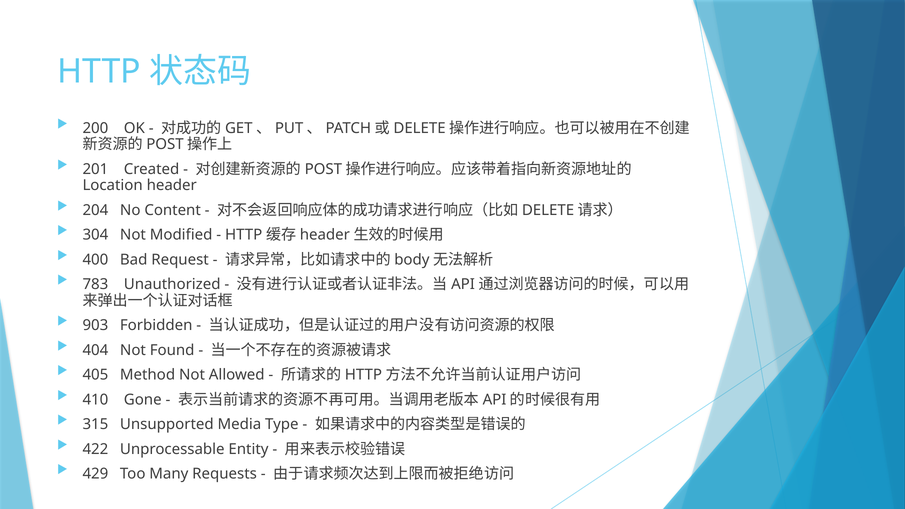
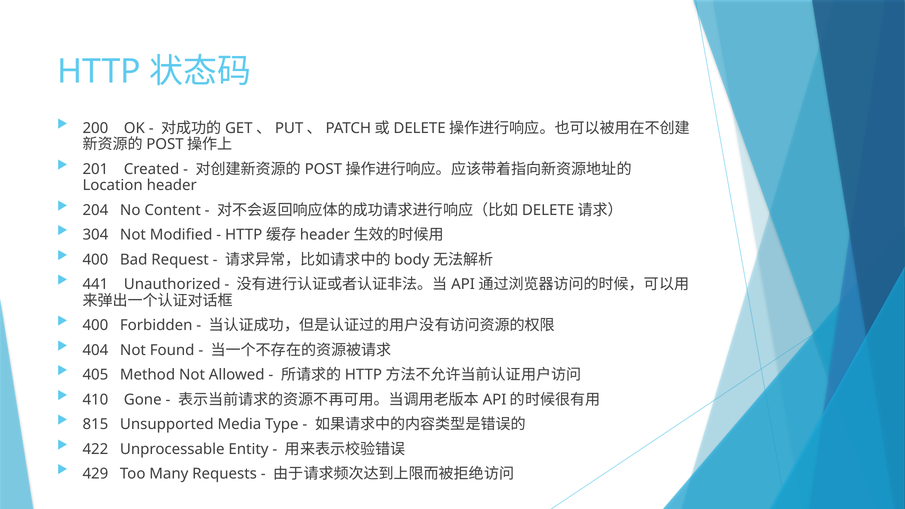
783: 783 -> 441 (95, 284)
903: 903 -> 400 (95, 325)
315: 315 -> 815 (95, 424)
